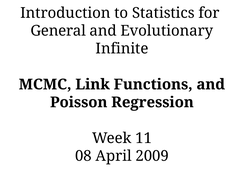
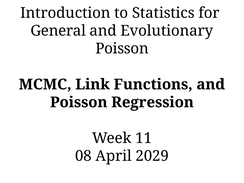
Infinite: Infinite -> Poisson (122, 49)
2009: 2009 -> 2029 (152, 156)
